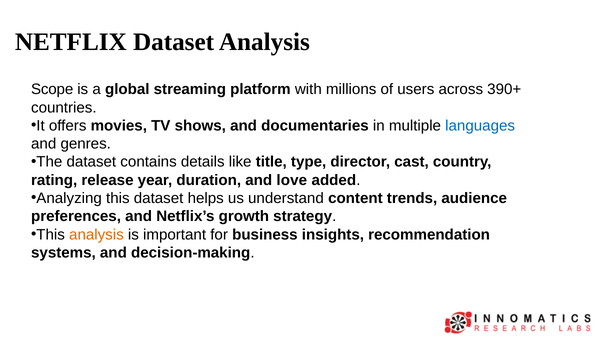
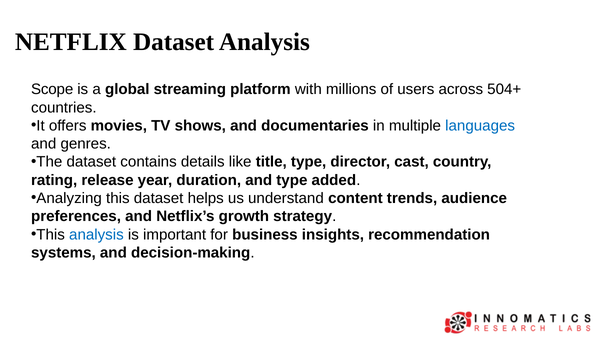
390+: 390+ -> 504+ (504, 90)
and love: love -> type (292, 180)
analysis colour: orange -> blue (96, 235)
